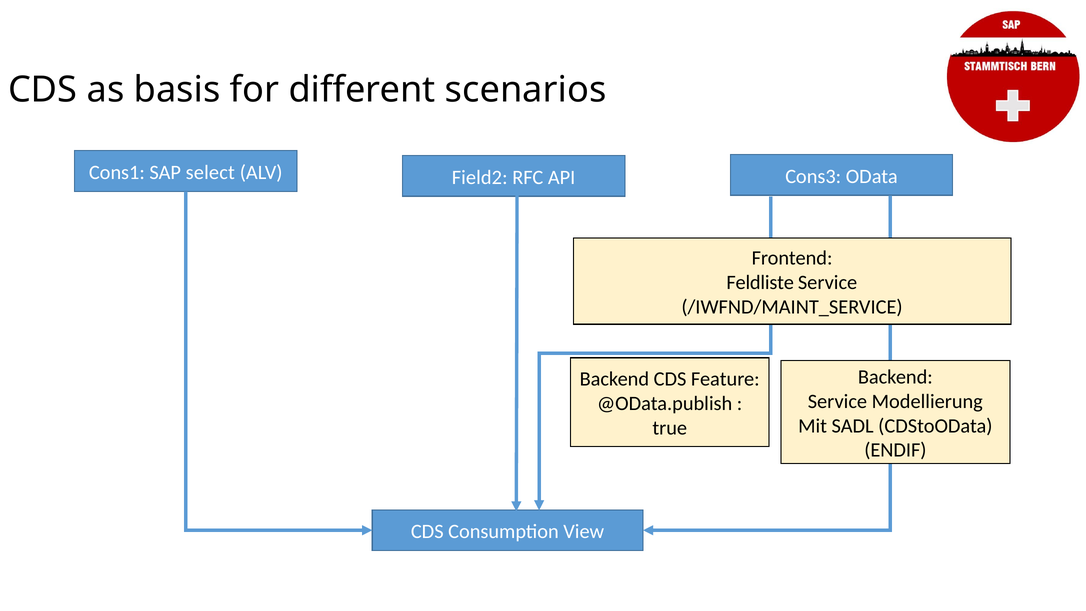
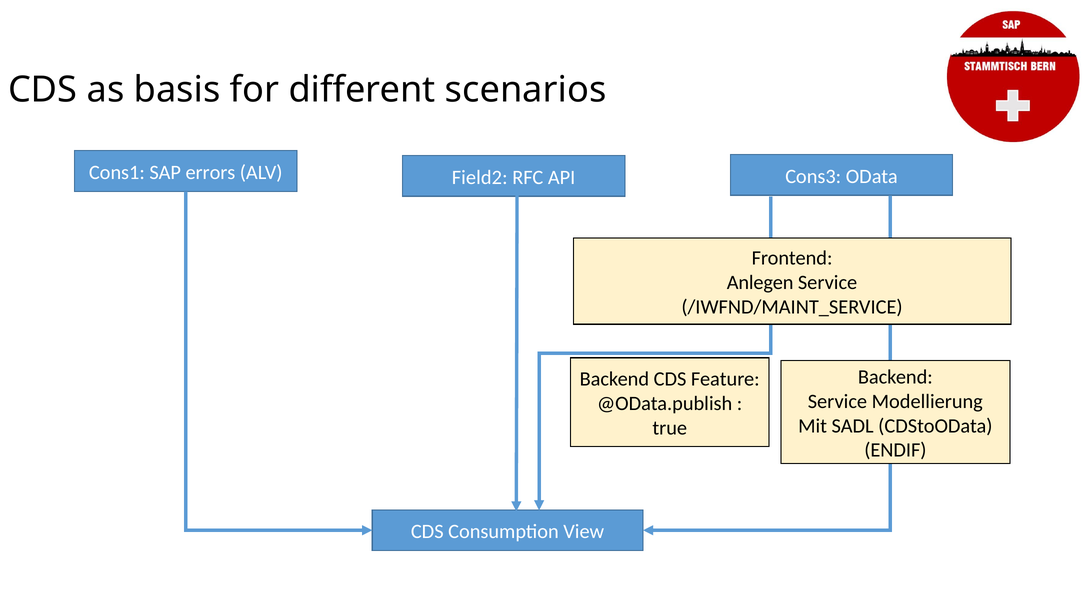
select: select -> errors (210, 172)
Feldliste: Feldliste -> Anlegen (760, 283)
